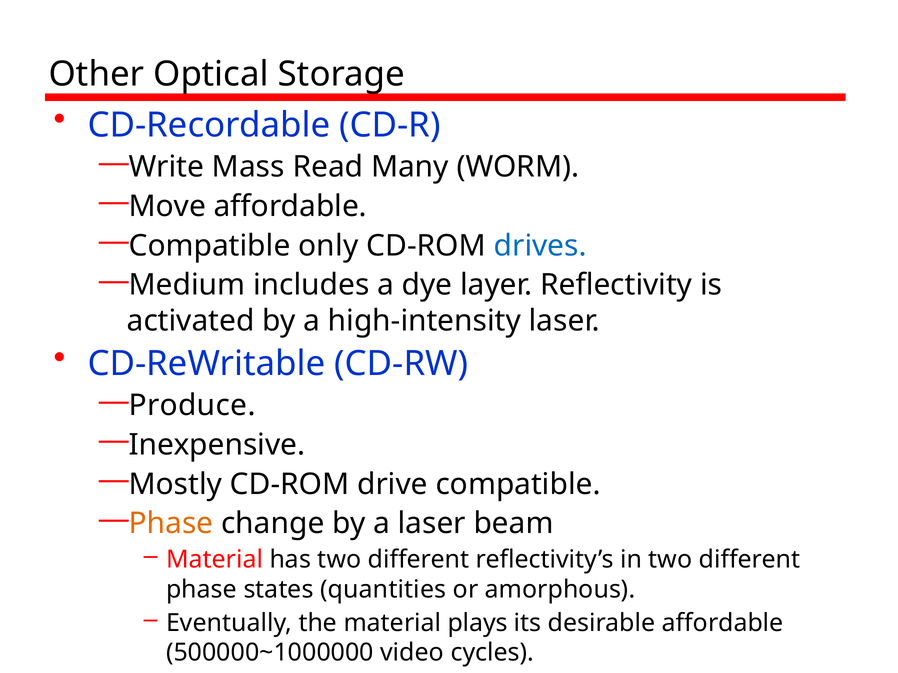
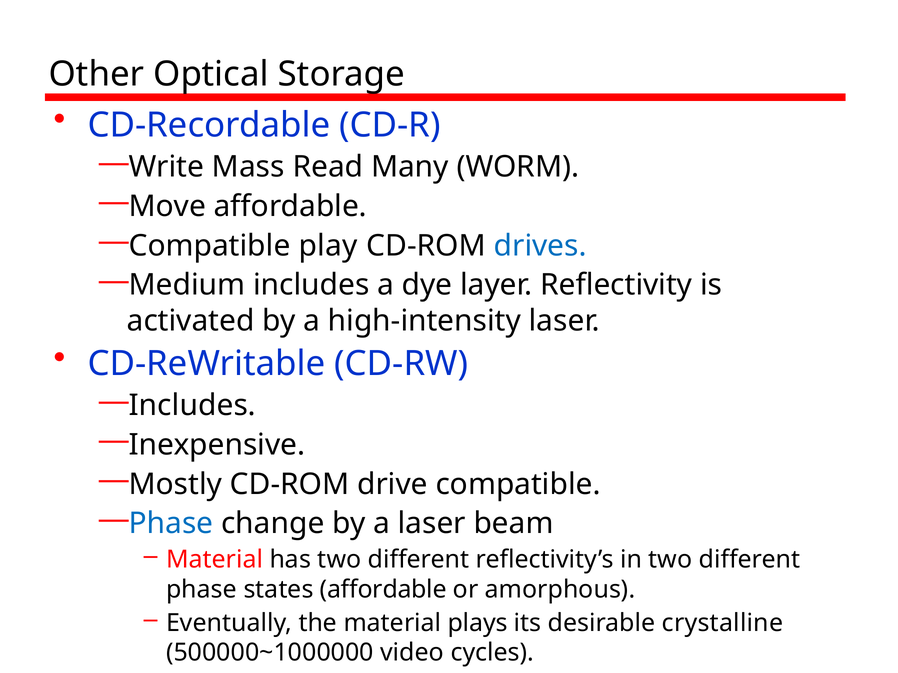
only: only -> play (328, 246)
Produce: Produce -> Includes (192, 406)
Phase colour: orange -> blue (171, 524)
states quantities: quantities -> affordable (383, 590)
desirable affordable: affordable -> crystalline (723, 623)
